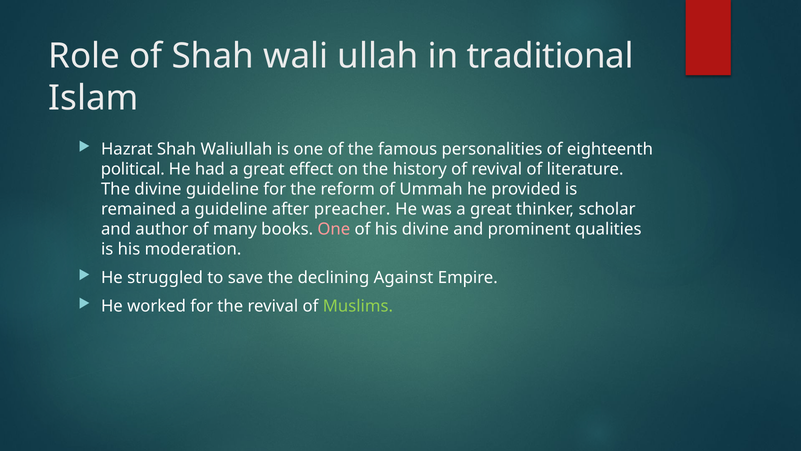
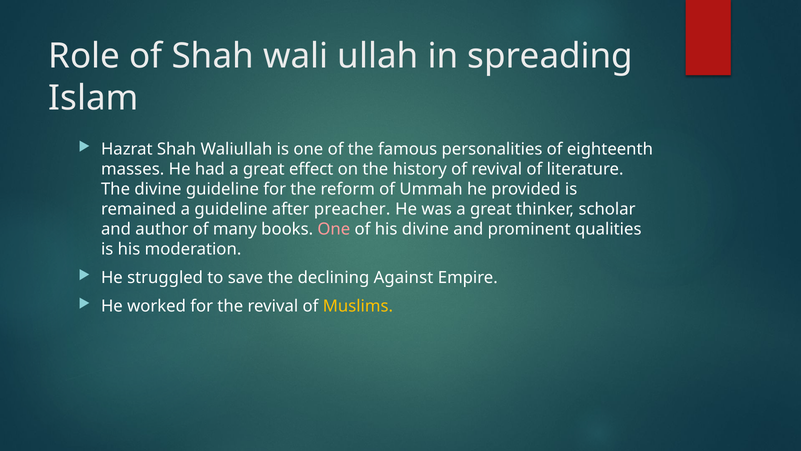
traditional: traditional -> spreading (550, 56)
political: political -> masses (133, 169)
Muslims colour: light green -> yellow (358, 306)
